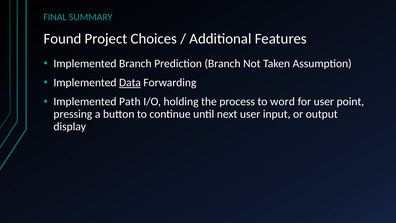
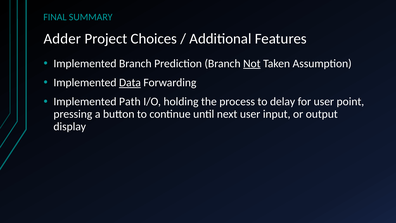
Found: Found -> Adder (62, 39)
Not underline: none -> present (252, 63)
word: word -> delay (283, 102)
